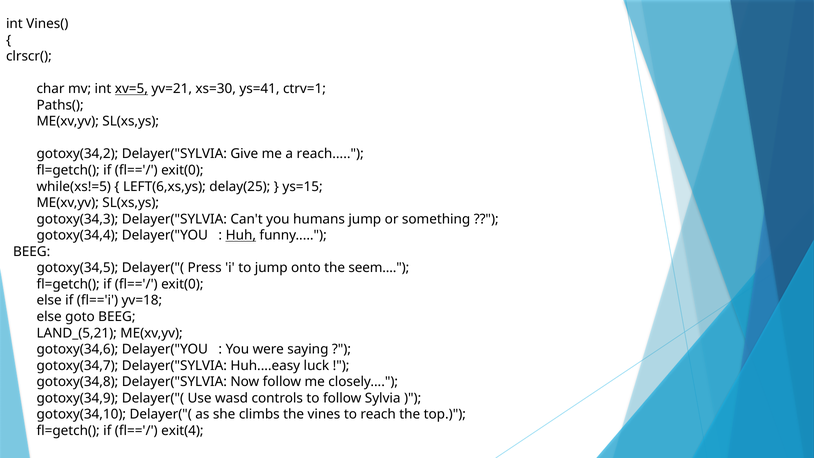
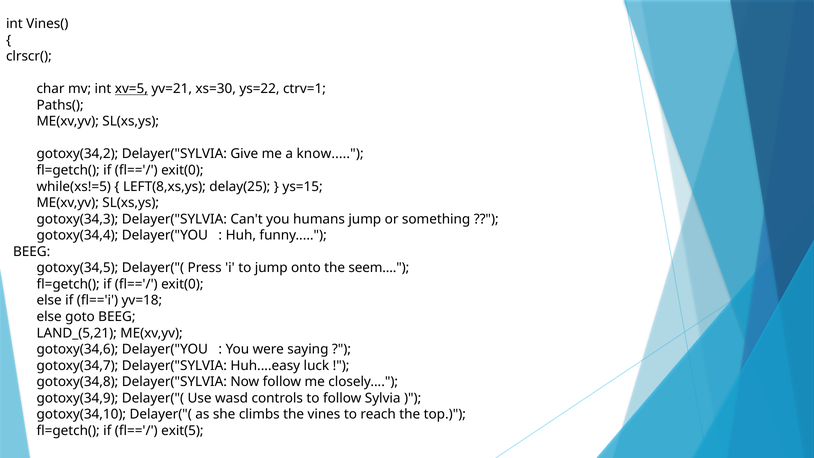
ys=41: ys=41 -> ys=22 (260, 89)
a reach: reach -> know (330, 154)
LEFT(6,xs,ys: LEFT(6,xs,ys -> LEFT(8,xs,ys (164, 186)
Huh underline: present -> none (241, 235)
exit(4: exit(4 -> exit(5 (182, 431)
